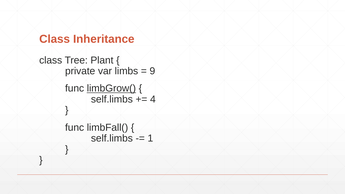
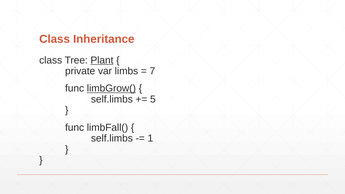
Plant underline: none -> present (102, 60)
9: 9 -> 7 (152, 71)
4: 4 -> 5 (153, 99)
